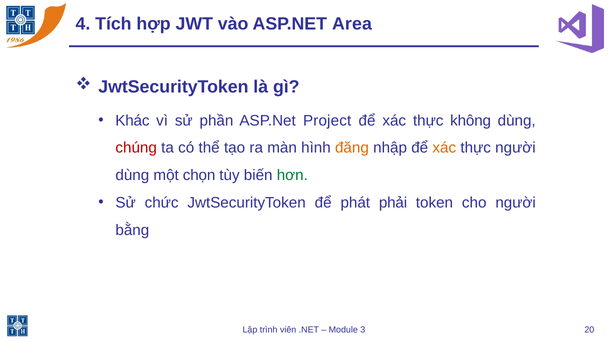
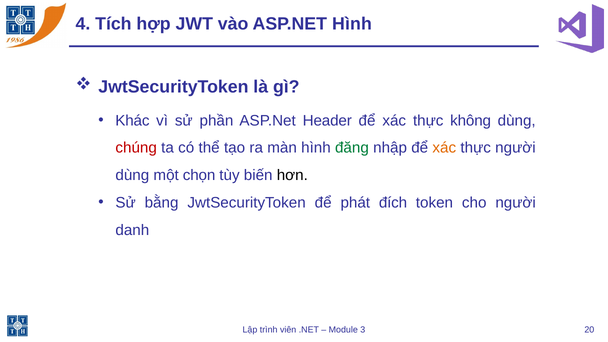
ASP.NET Area: Area -> Hình (352, 24)
Project: Project -> Header (327, 121)
đăng colour: orange -> green (352, 148)
hơn colour: green -> black (292, 175)
chức: chức -> bằng (162, 203)
phải: phải -> đích (393, 203)
bằng: bằng -> danh (132, 230)
